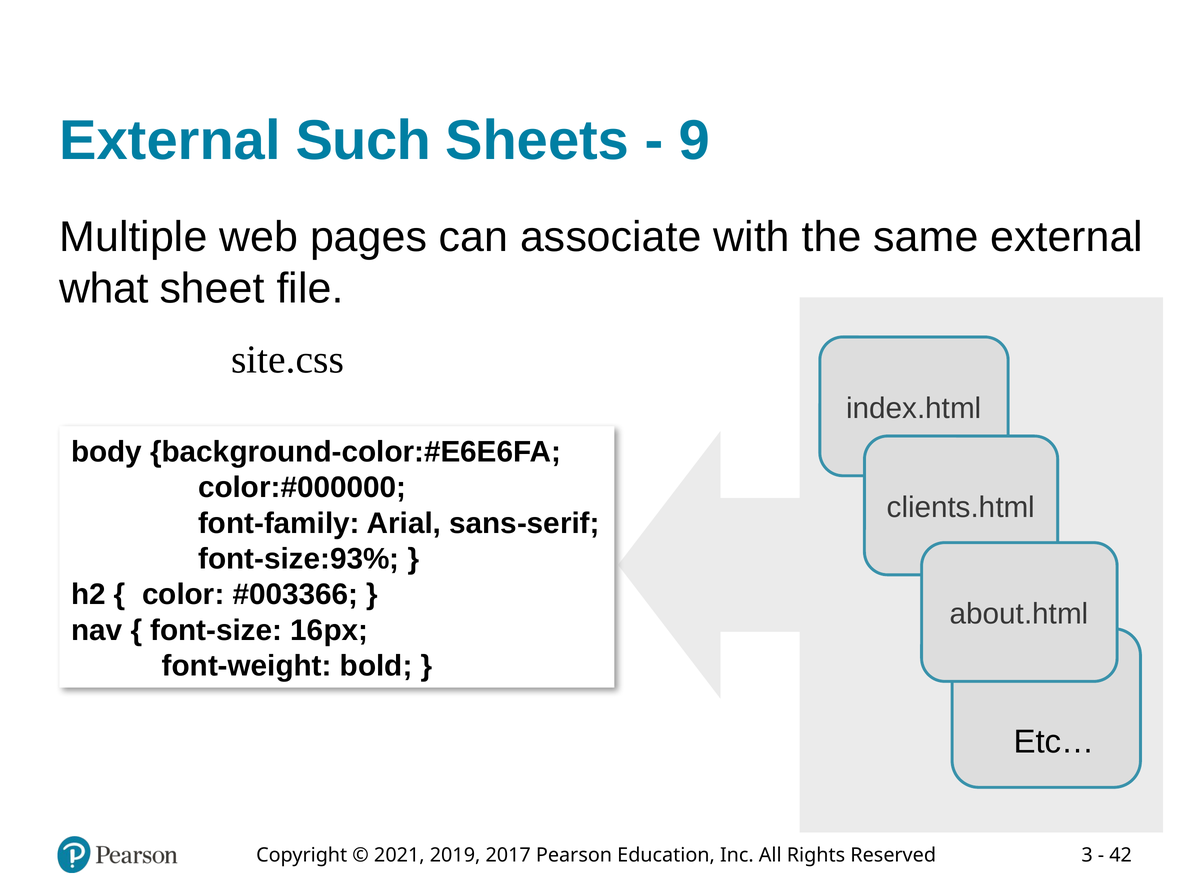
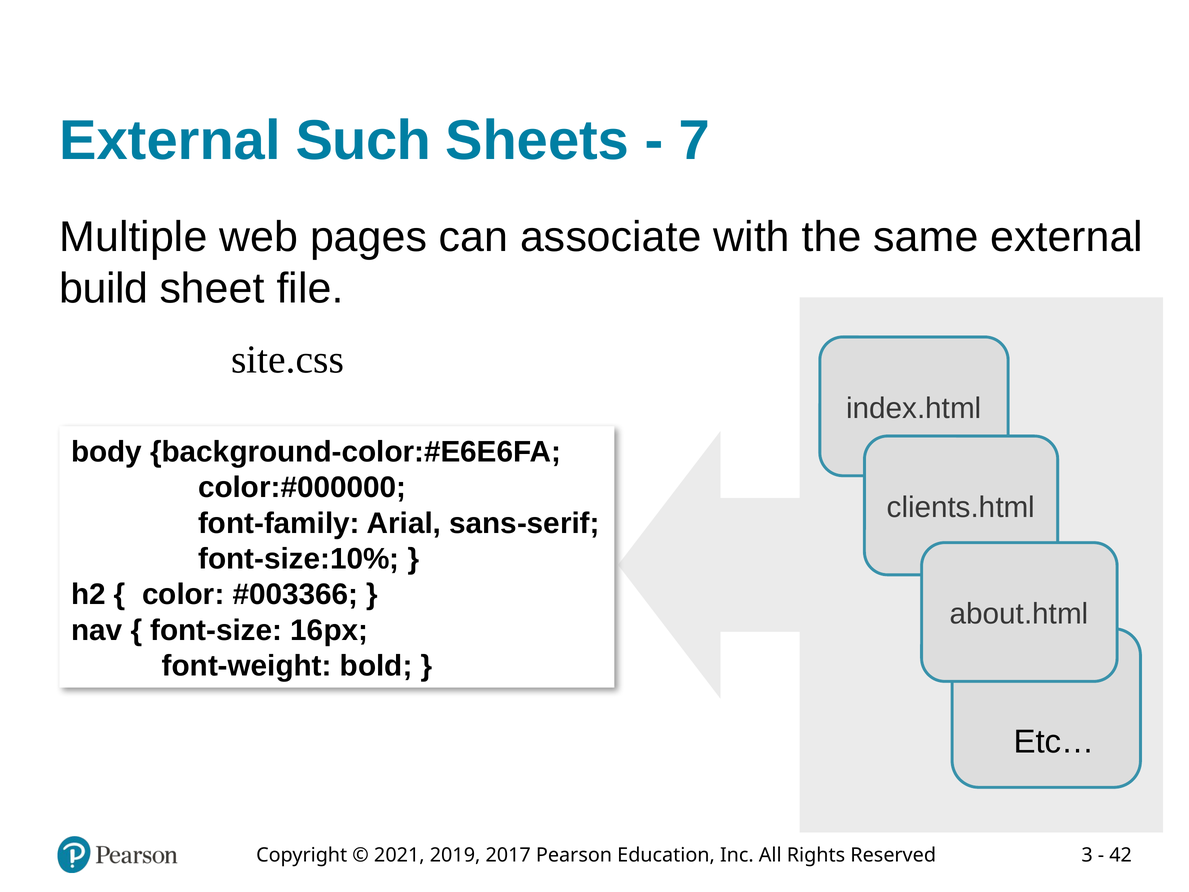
9: 9 -> 7 (694, 141)
what: what -> build (104, 288)
font-size:93%: font-size:93% -> font-size:10% (299, 559)
